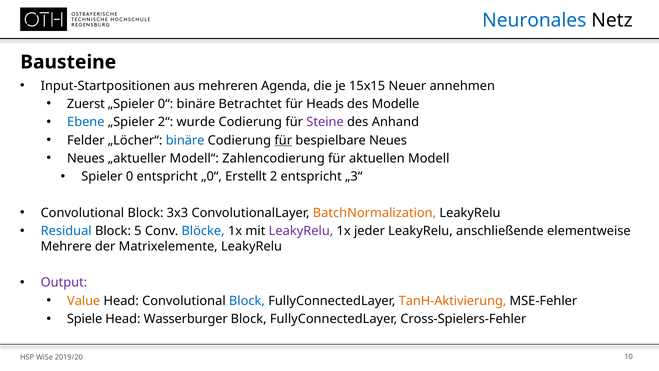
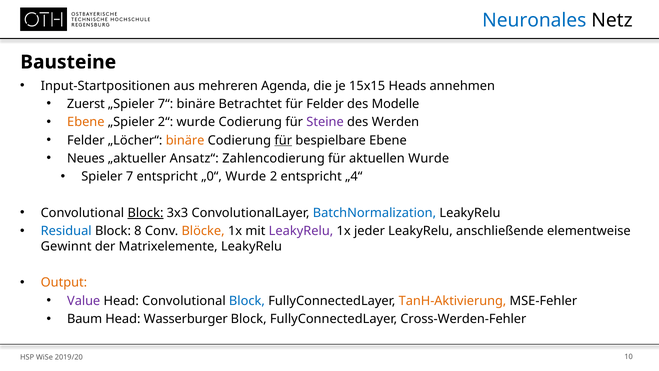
Neuer: Neuer -> Heads (407, 86)
0“: 0“ -> 7“ (166, 104)
für Heads: Heads -> Felder (325, 104)
Ebene colour: blue -> orange (86, 122)
Anhand: Anhand -> Werden (395, 122)
binäre colour: blue -> orange (185, 140)
bespielbare Neues: Neues -> Ebene (388, 140)
Modell“: Modell“ -> Ansatz“ (194, 158)
aktuellen Modell: Modell -> Wurde (429, 158)
0: 0 -> 7 (130, 176)
„0“ Erstellt: Erstellt -> Wurde (246, 176)
„3“: „3“ -> „4“ (354, 176)
Block underline: none -> present (145, 213)
BatchNormalization colour: orange -> blue (374, 213)
5: 5 -> 8 (138, 231)
Blöcke colour: blue -> orange (203, 231)
Mehrere: Mehrere -> Gewinnt (66, 246)
Output colour: purple -> orange (64, 282)
Value colour: orange -> purple (84, 301)
Spiele: Spiele -> Baum (85, 319)
Cross-Spielers-Fehler: Cross-Spielers-Fehler -> Cross-Werden-Fehler (463, 319)
